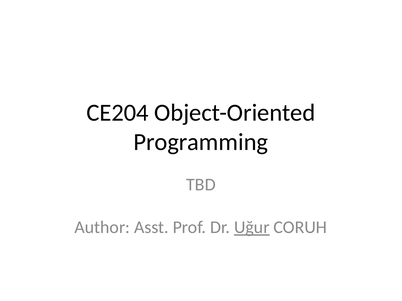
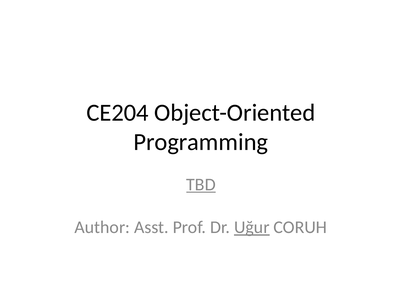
TBD underline: none -> present (201, 185)
